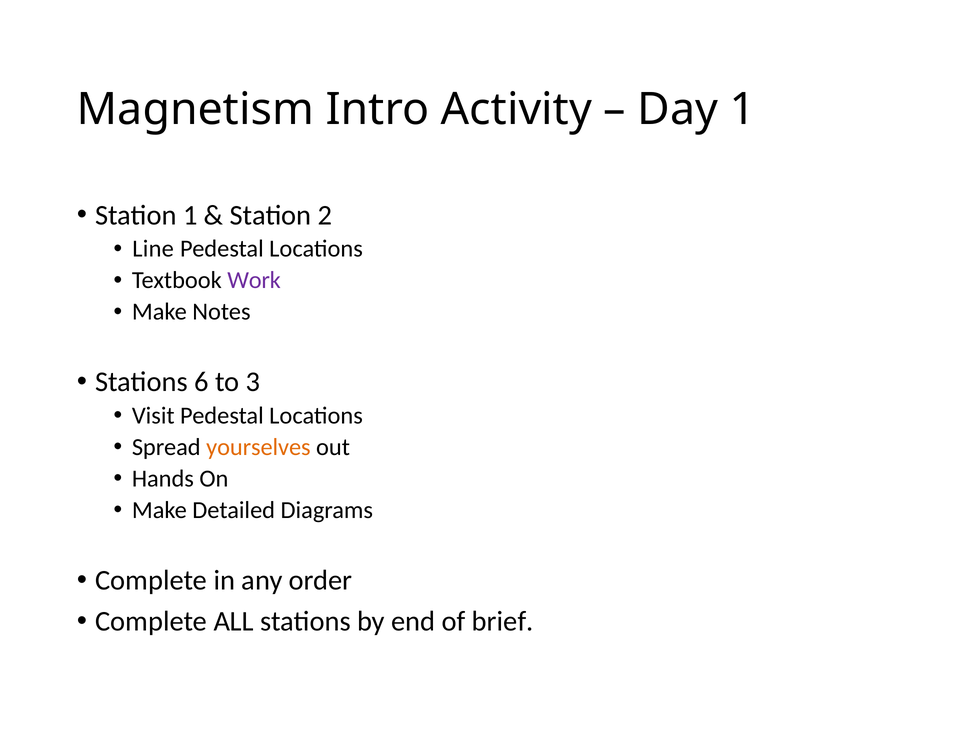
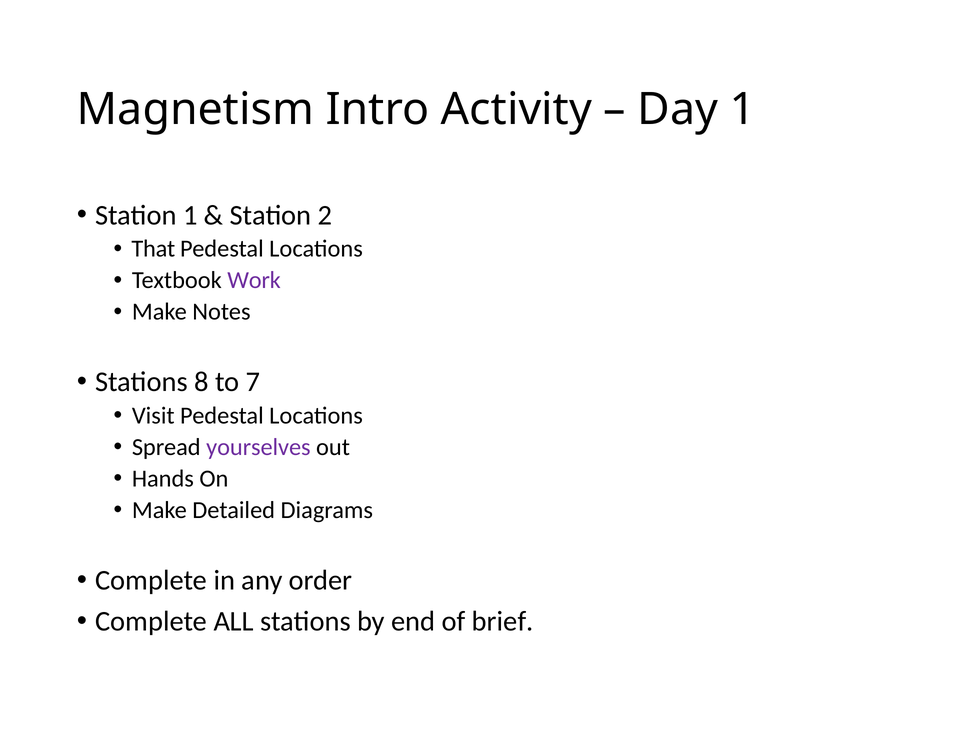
Line: Line -> That (153, 249)
6: 6 -> 8 (201, 382)
3: 3 -> 7 (253, 382)
yourselves colour: orange -> purple (258, 447)
